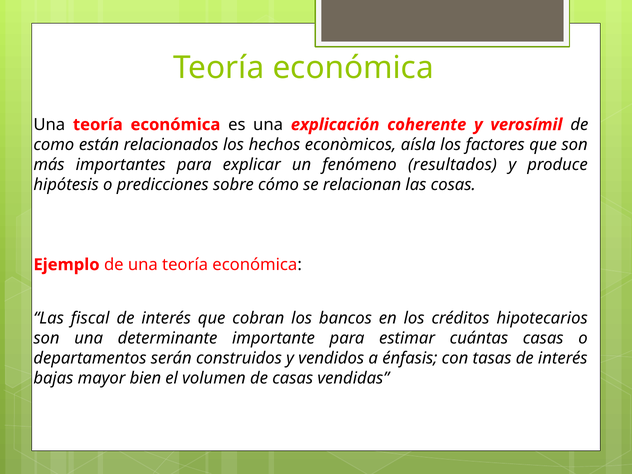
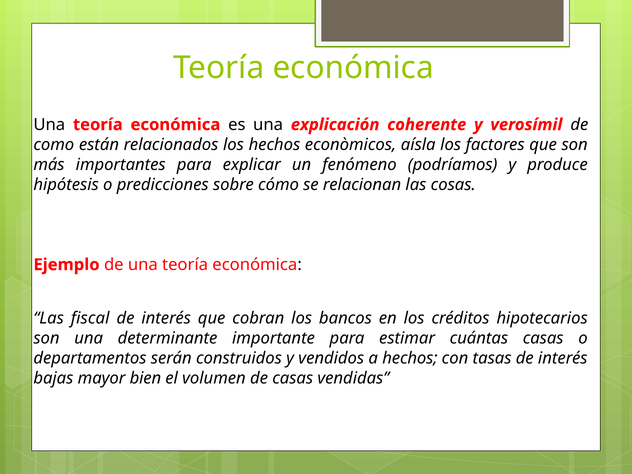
resultados: resultados -> podríamos (453, 165)
a énfasis: énfasis -> hechos (410, 358)
